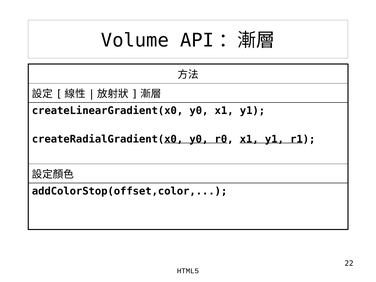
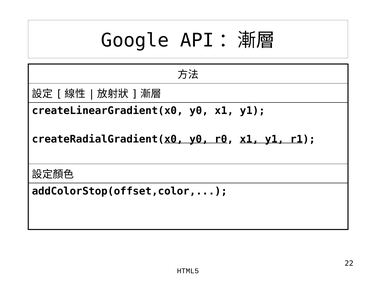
Volume: Volume -> Google (135, 40)
